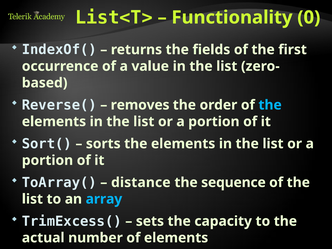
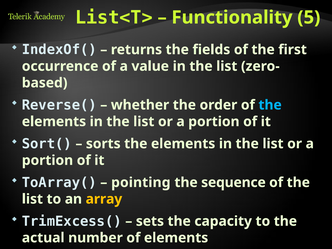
0: 0 -> 5 (309, 17)
removes: removes -> whether (140, 105)
distance: distance -> pointing (141, 182)
array colour: light blue -> yellow (104, 199)
